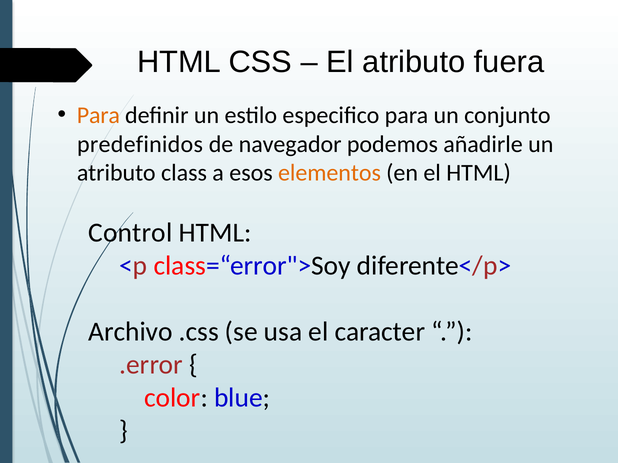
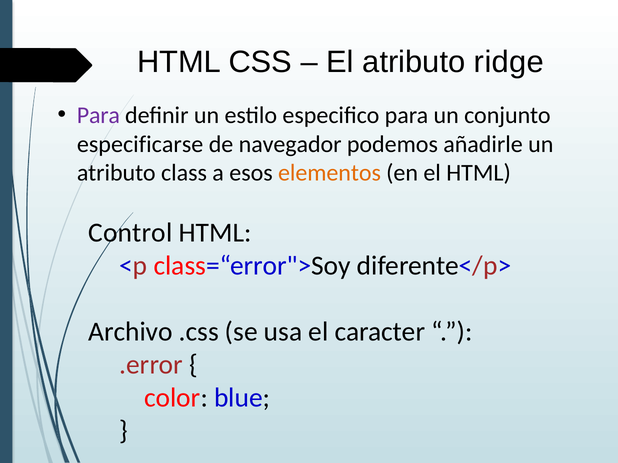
fuera: fuera -> ridge (509, 62)
Para colour: orange -> purple (98, 115)
predefinidos: predefinidos -> especificarse (140, 144)
